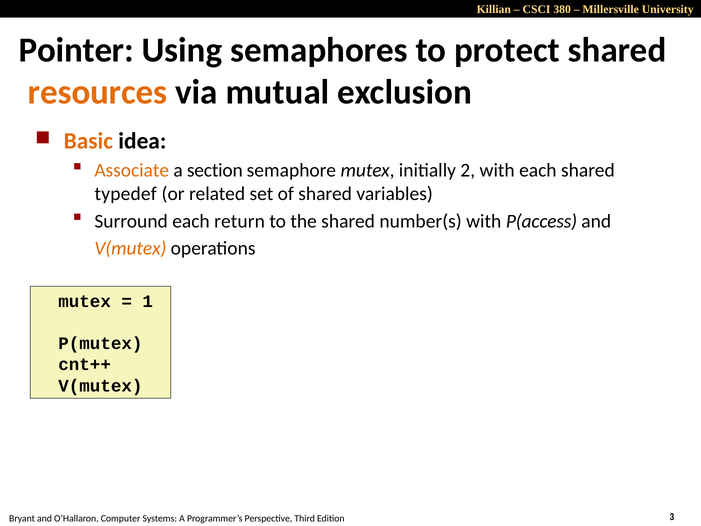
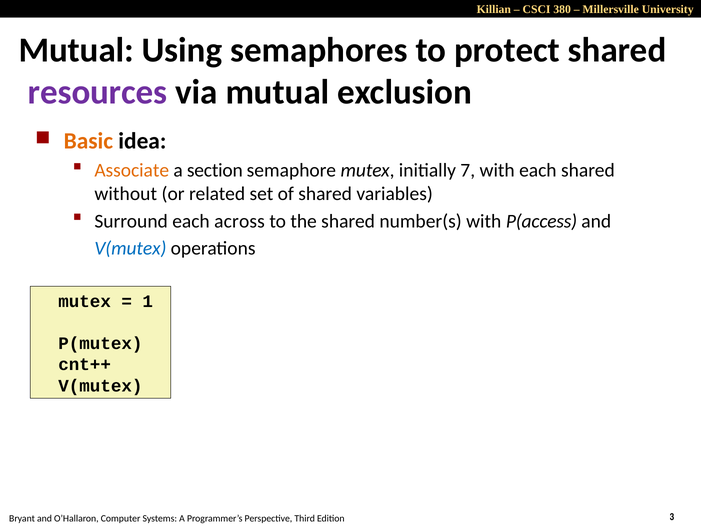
Pointer: Pointer -> Mutual (76, 50)
resources colour: orange -> purple (98, 92)
2: 2 -> 7 (468, 170)
typedef: typedef -> without (126, 194)
return: return -> across (240, 221)
V(mutex colour: orange -> blue (130, 248)
